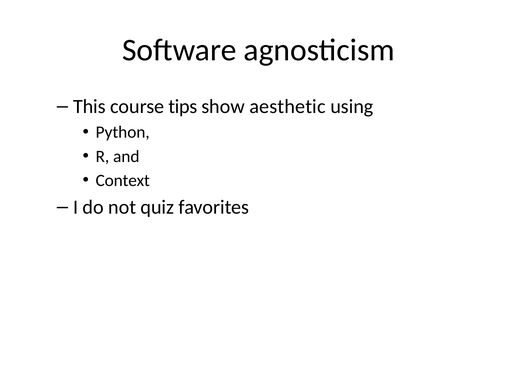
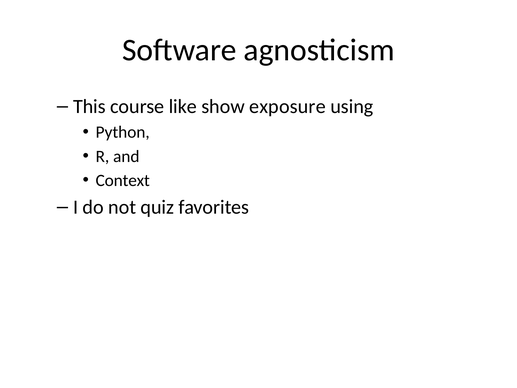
tips: tips -> like (183, 107)
aesthetic: aesthetic -> exposure (287, 107)
